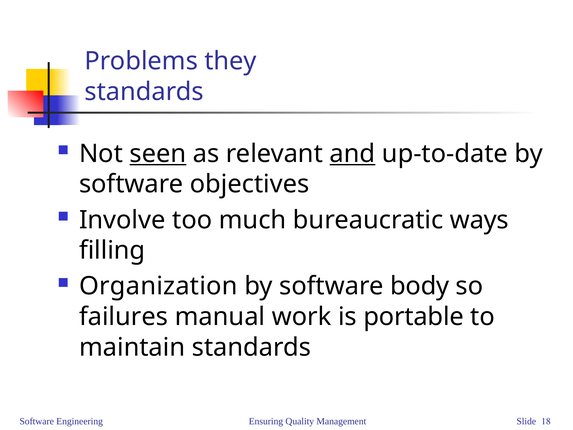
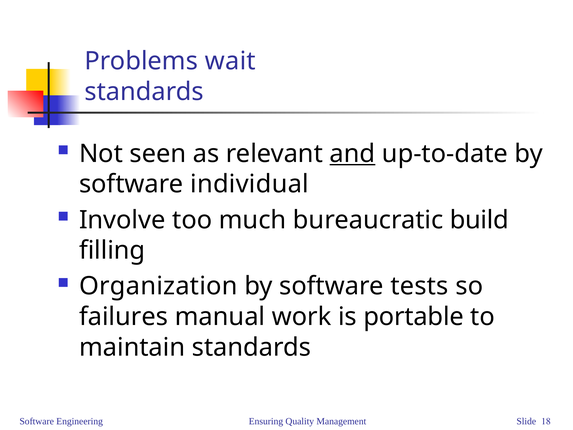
they: they -> wait (230, 61)
seen underline: present -> none (158, 154)
objectives: objectives -> individual (249, 184)
ways: ways -> build (479, 220)
body: body -> tests (419, 286)
